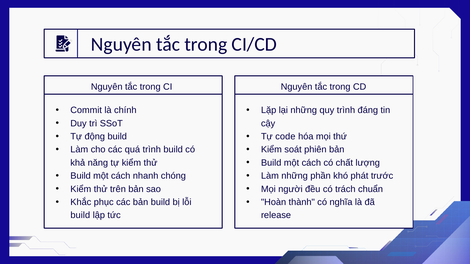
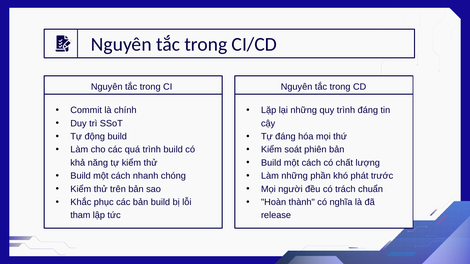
Tự code: code -> đáng (285, 137)
build: build -> tham (80, 216)
